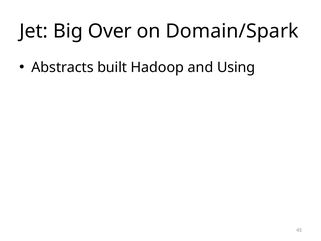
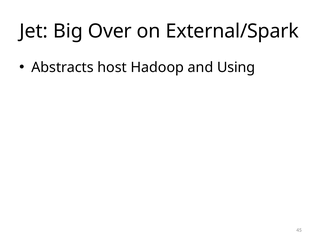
Domain/Spark: Domain/Spark -> External/Spark (232, 31)
built: built -> host (112, 67)
